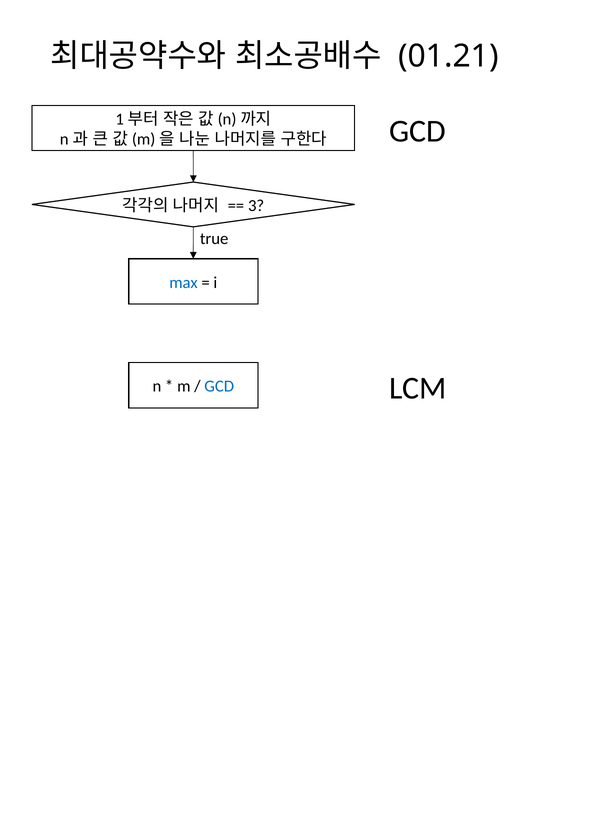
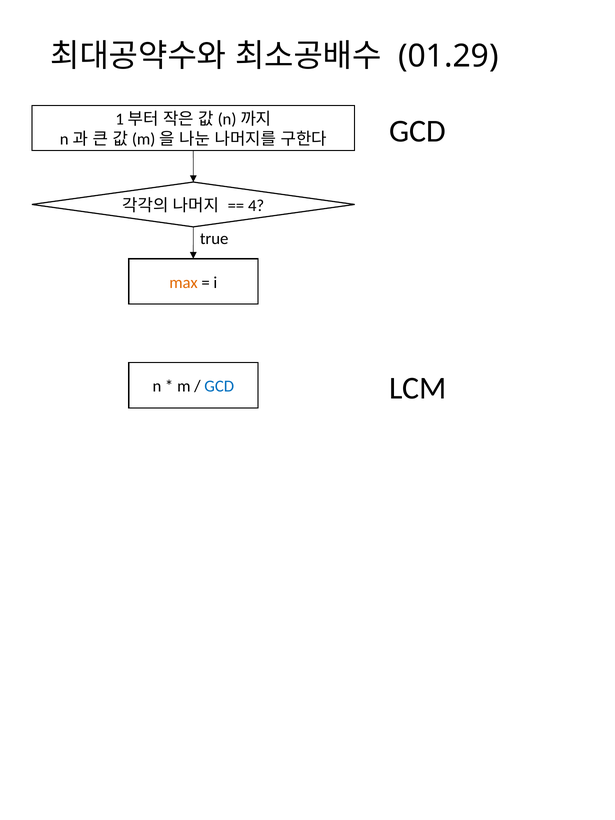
01.21: 01.21 -> 01.29 (448, 56)
3: 3 -> 4 (256, 206)
max colour: blue -> orange (183, 282)
